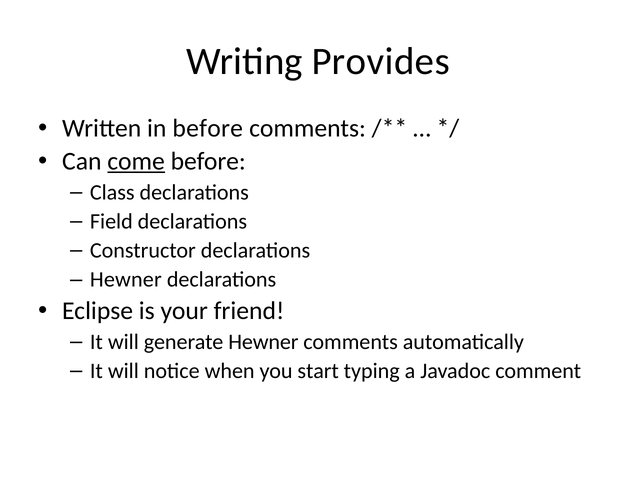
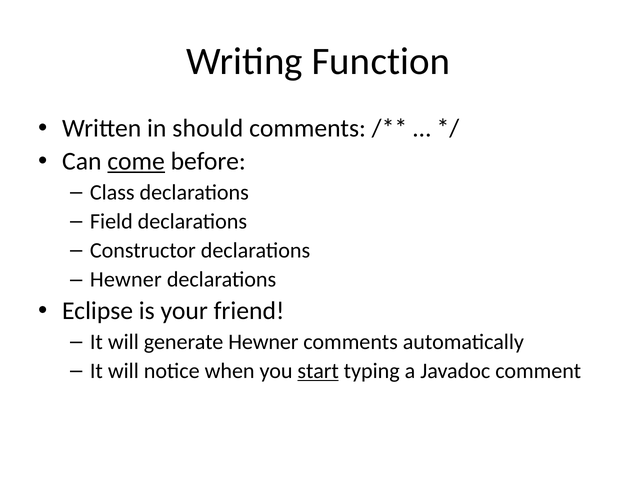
Provides: Provides -> Function (381, 62)
in before: before -> should (208, 128)
start underline: none -> present (318, 372)
